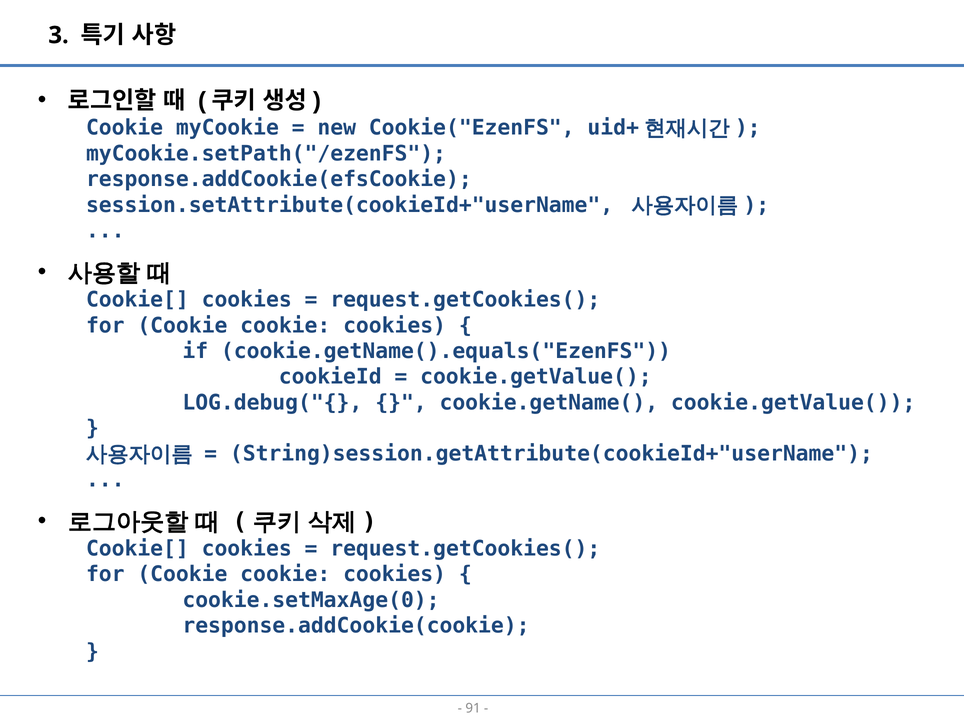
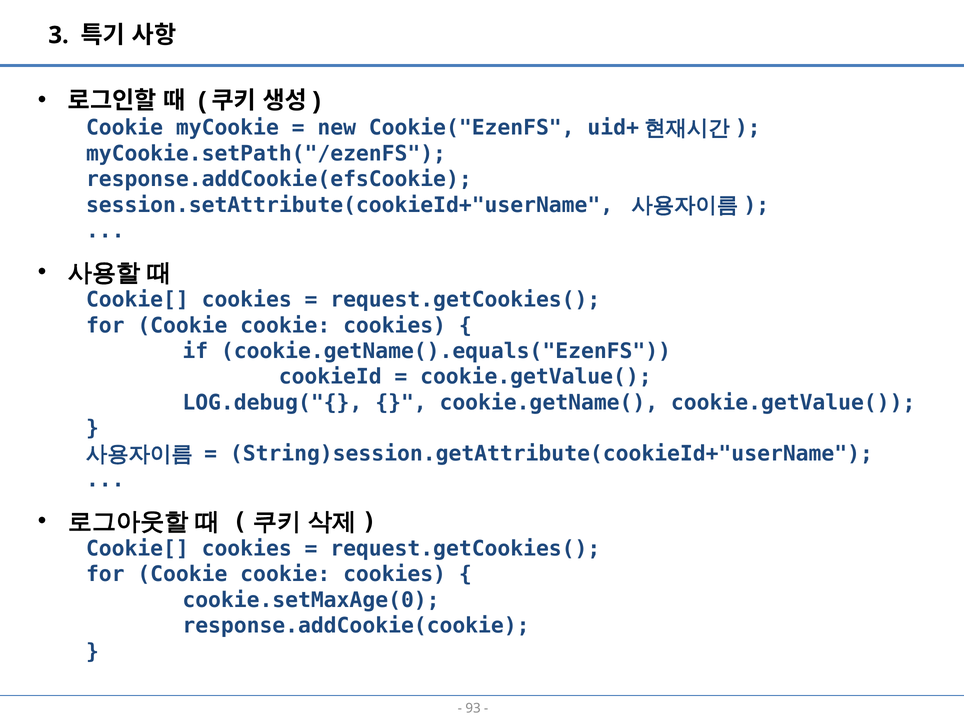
91: 91 -> 93 (473, 708)
